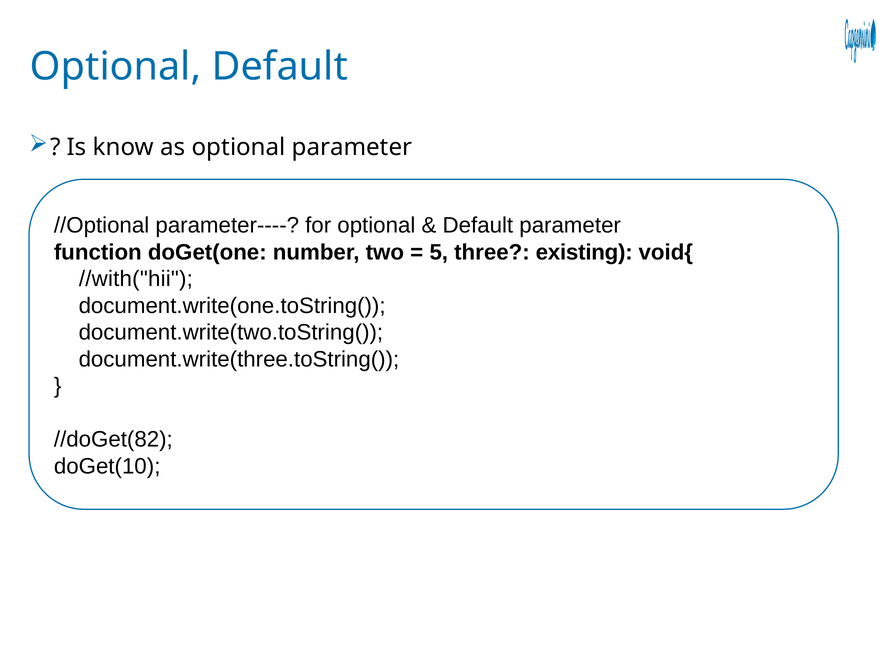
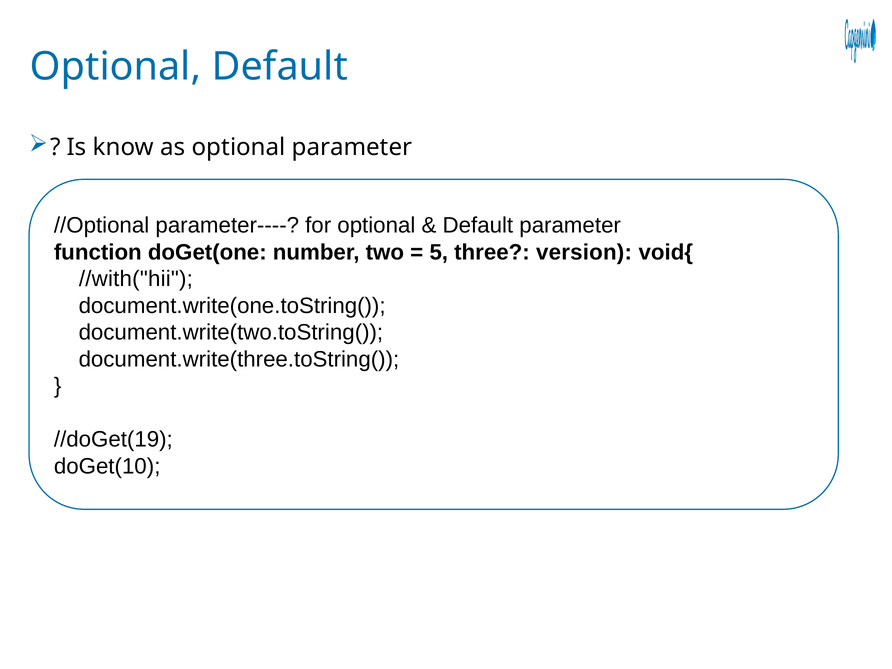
existing: existing -> version (584, 252)
//doGet(82: //doGet(82 -> //doGet(19 (113, 440)
